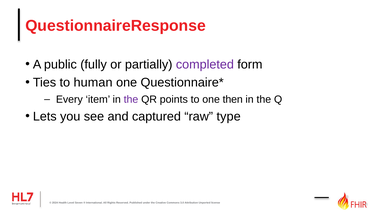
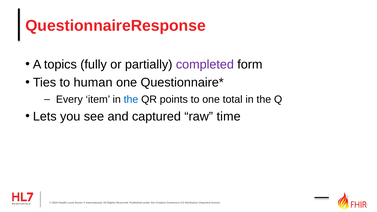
public: public -> topics (60, 64)
the colour: purple -> blue (131, 99)
then: then -> total (233, 99)
type: type -> time (229, 117)
